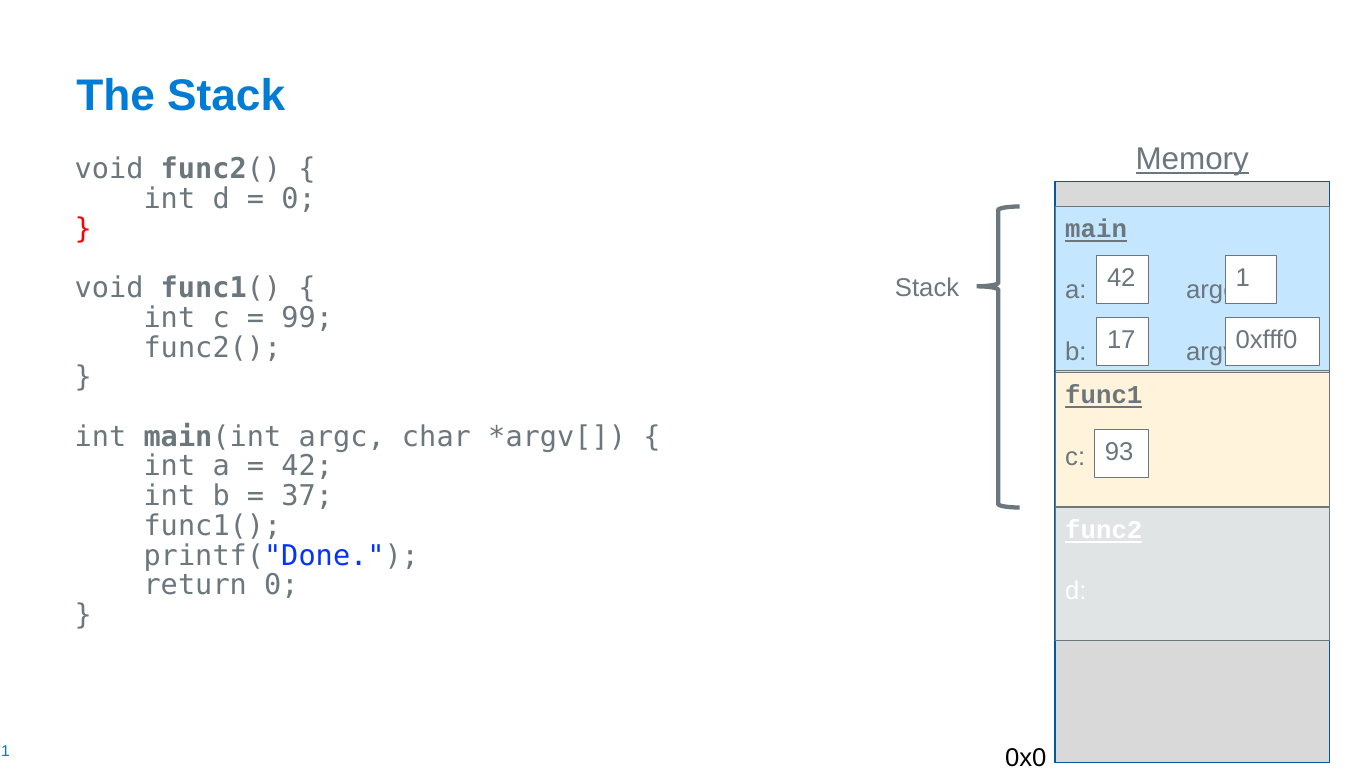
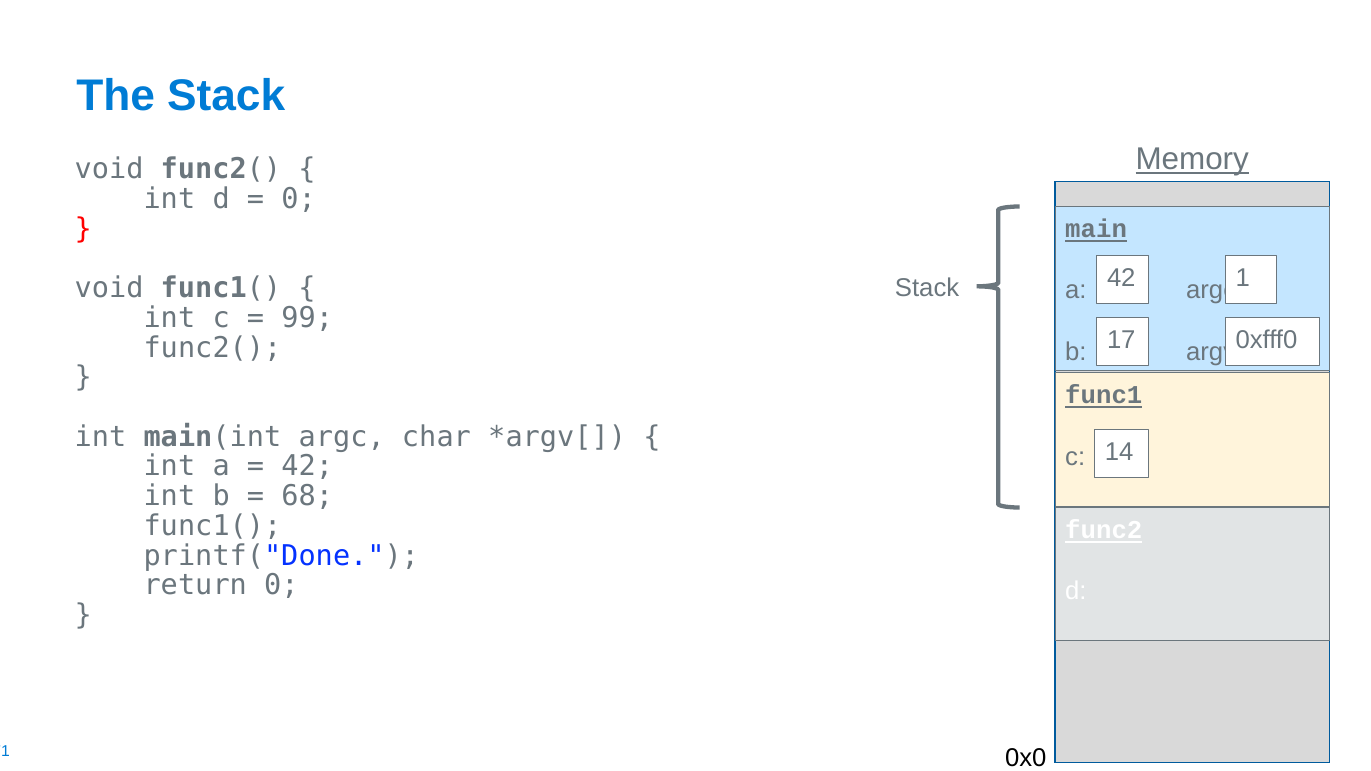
93: 93 -> 14 (1119, 452)
37: 37 -> 68 (307, 496)
